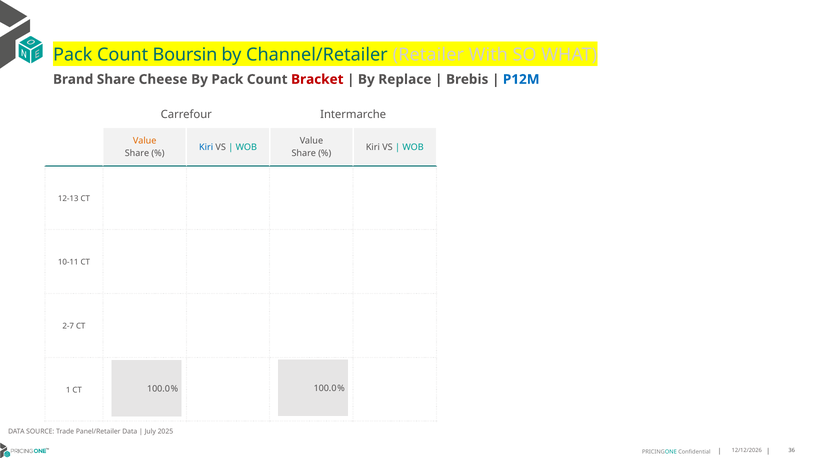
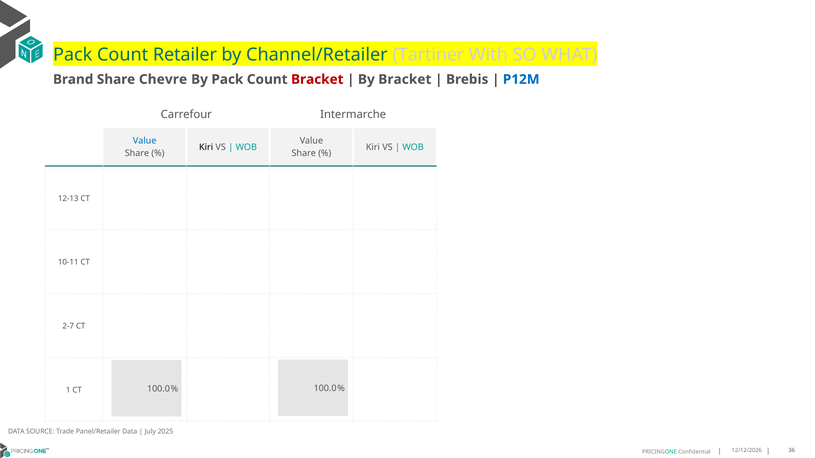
Boursin: Boursin -> Retailer (185, 55)
Retailer: Retailer -> Tartiner (428, 55)
Cheese: Cheese -> Chevre (163, 79)
By Replace: Replace -> Bracket (405, 79)
Value colour: orange -> blue (145, 141)
Kiri colour: blue -> black (206, 147)
